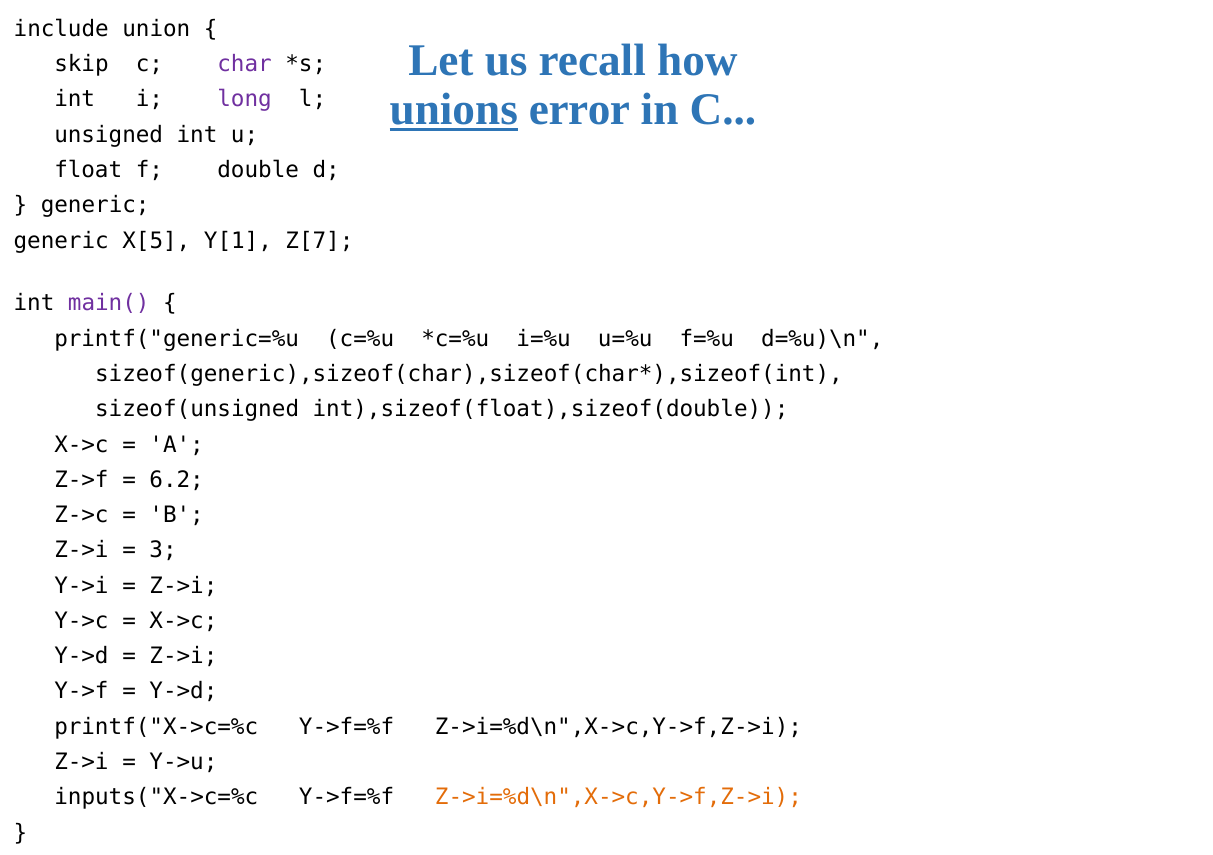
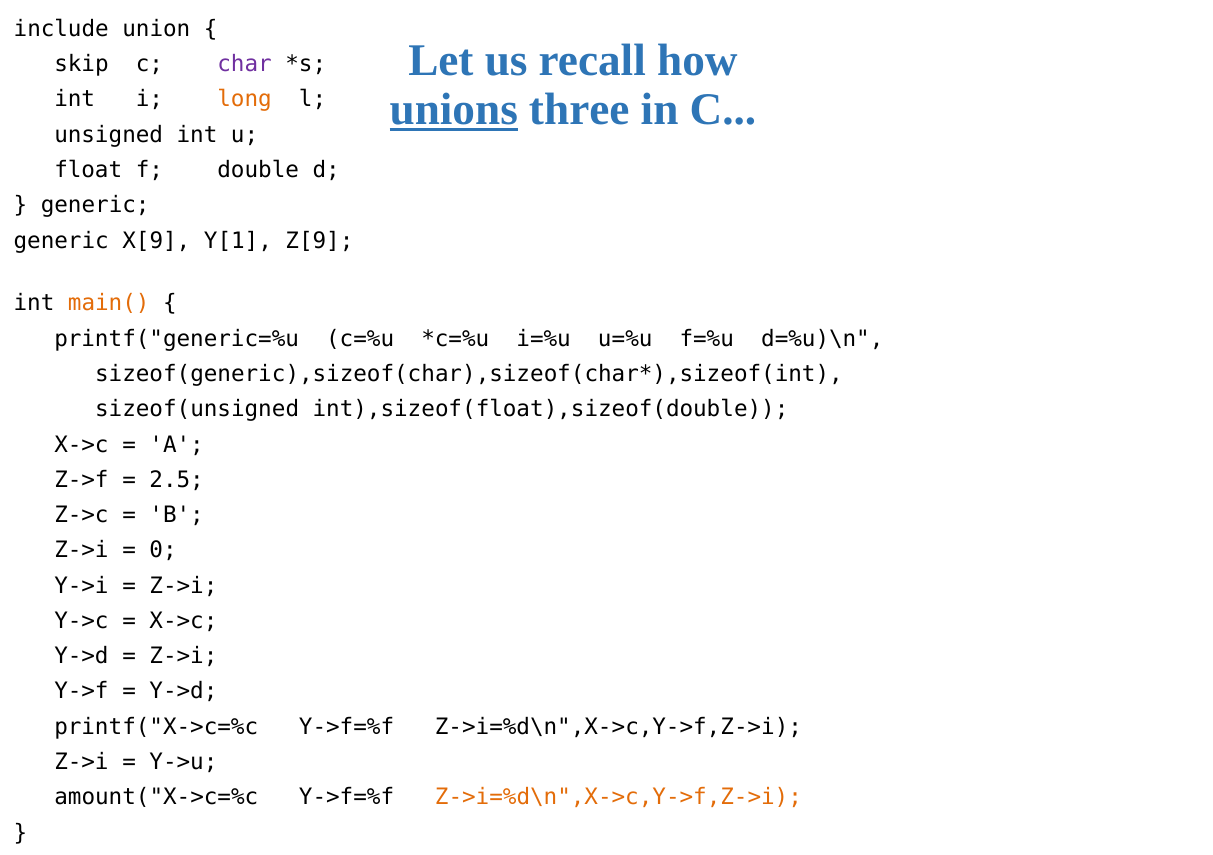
error: error -> three (579, 109)
long colour: purple -> orange (245, 100)
X[5: X[5 -> X[9 (156, 241)
Z[7: Z[7 -> Z[9 (319, 241)
main( colour: purple -> orange (109, 303)
6.2: 6.2 -> 2.5 (177, 480)
3: 3 -> 0 (163, 550)
inputs("X->c=%c: inputs("X->c=%c -> amount("X->c=%c (156, 797)
